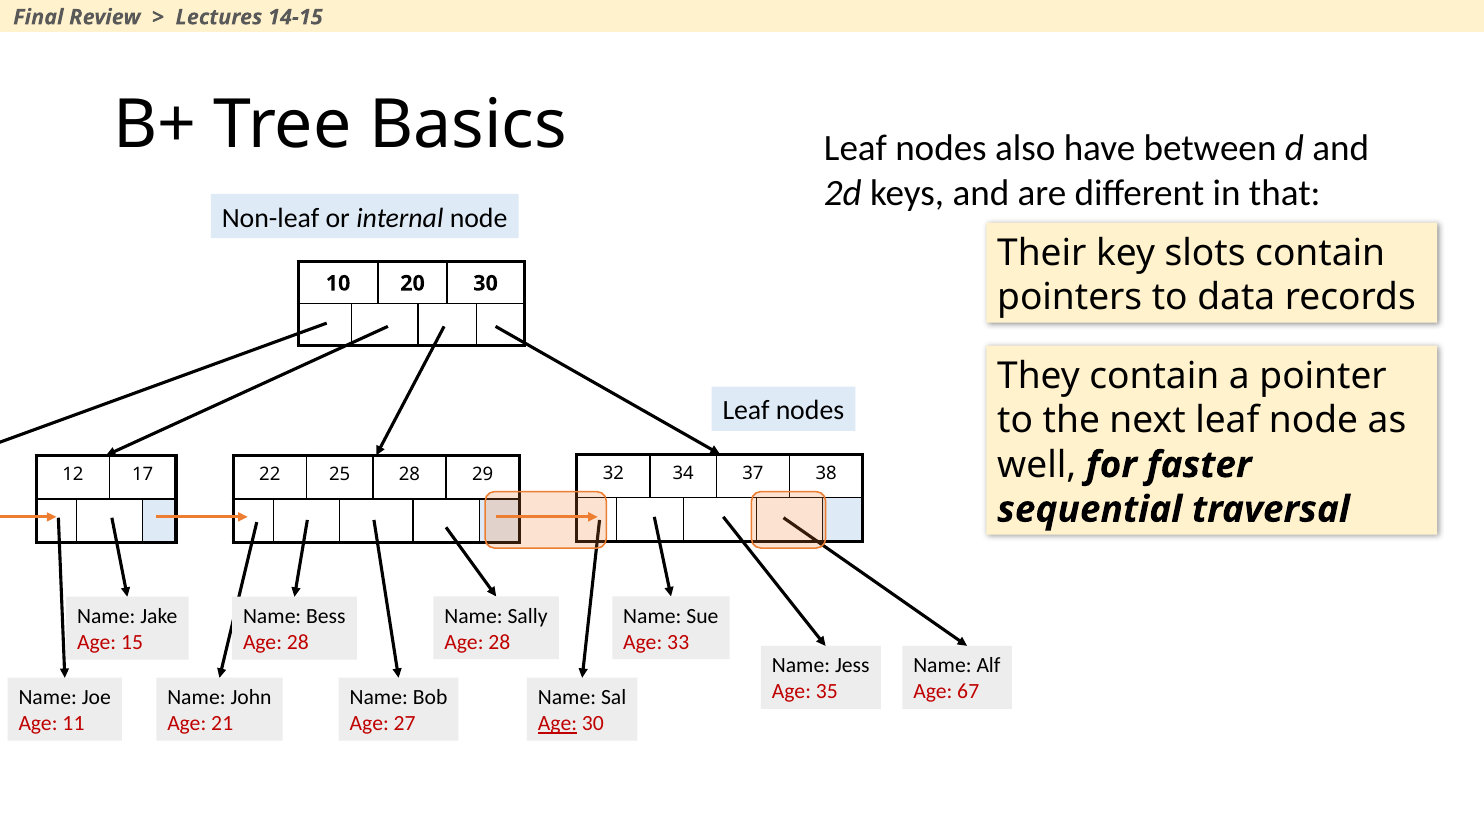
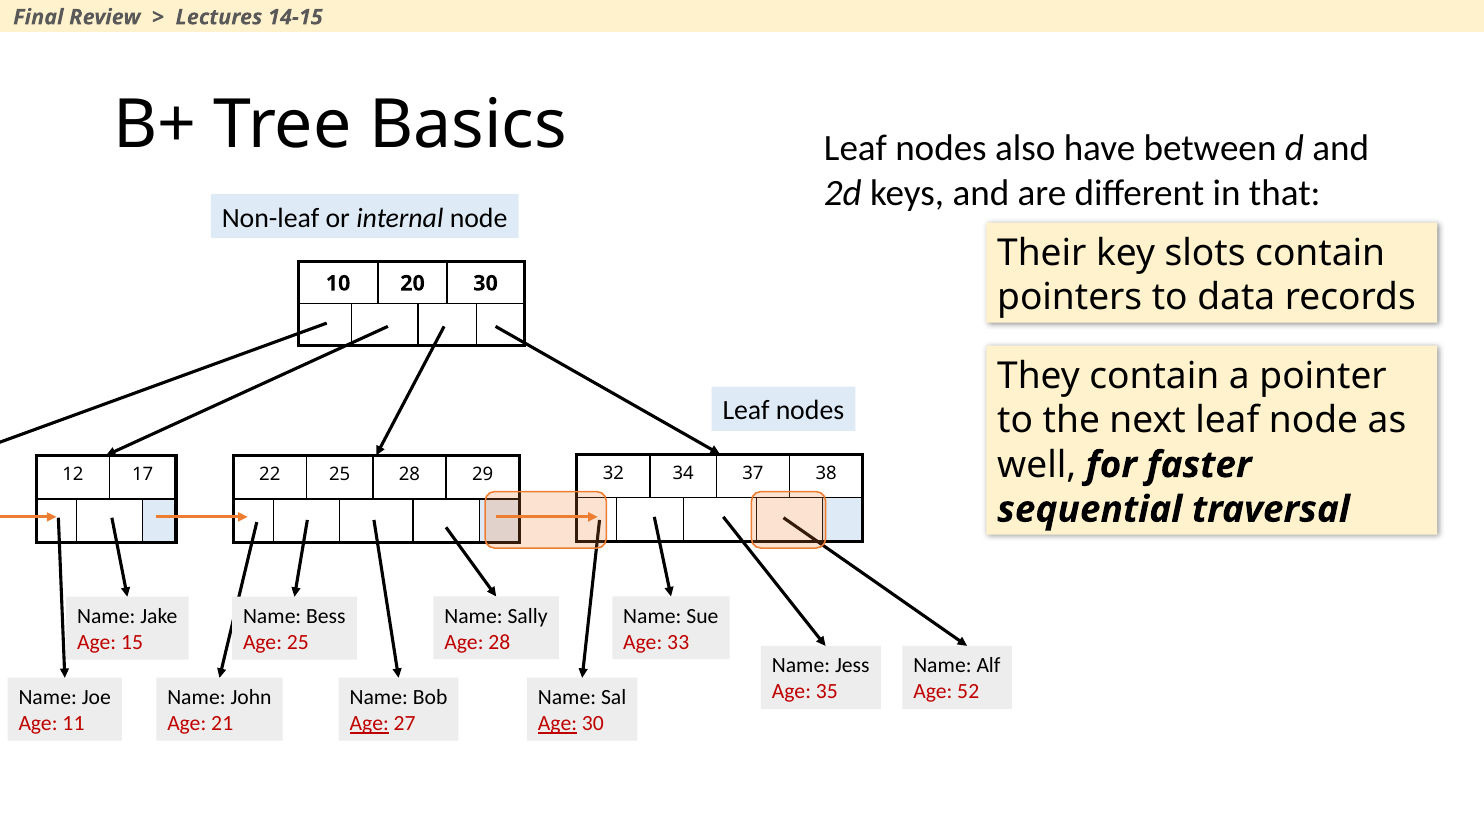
28: 28 -> 25 (298, 642)
67: 67 -> 52 (968, 692)
Age underline: none -> present (369, 723)
